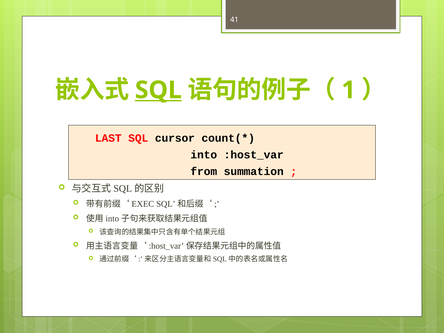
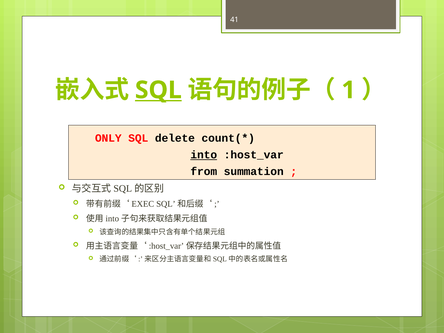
LAST: LAST -> ONLY (108, 138)
cursor: cursor -> delete (175, 138)
into underline: none -> present (204, 155)
